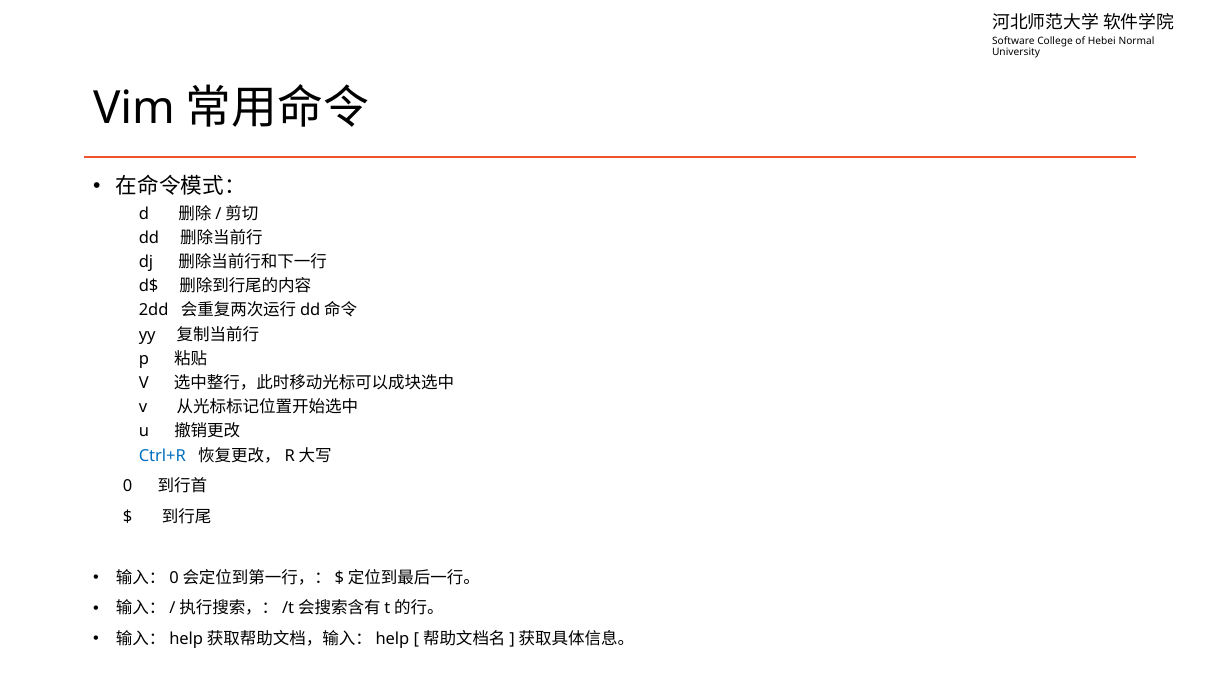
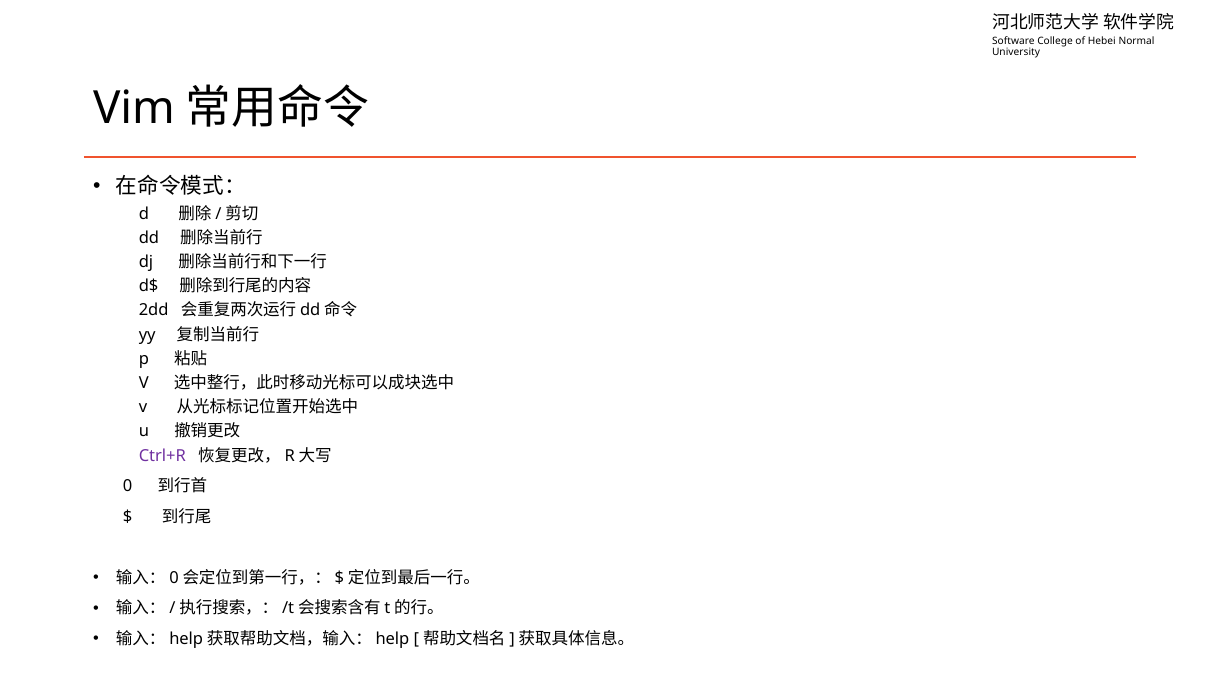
Ctrl+R colour: blue -> purple (162, 456)
